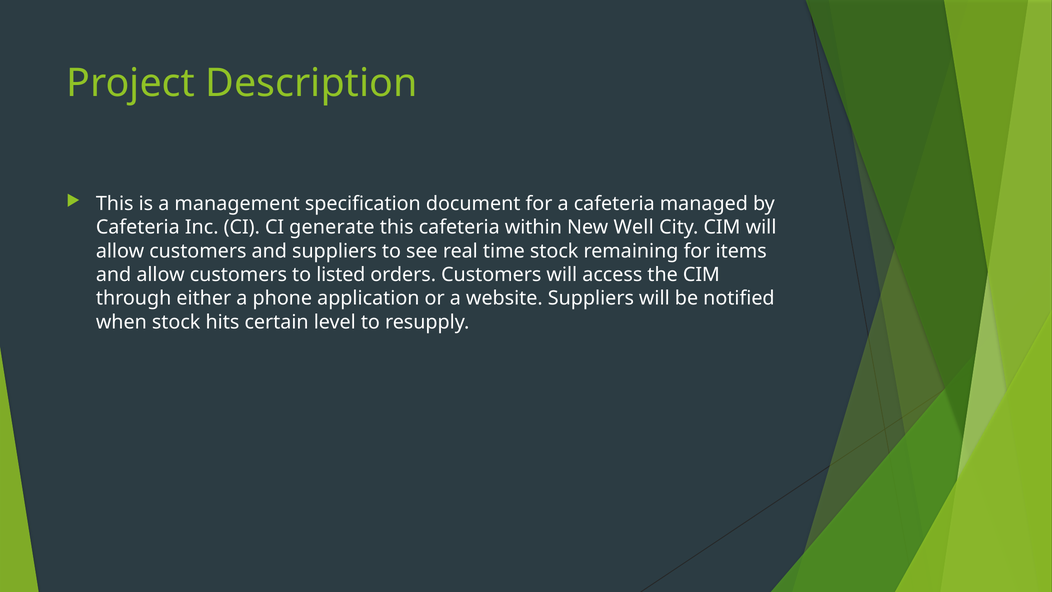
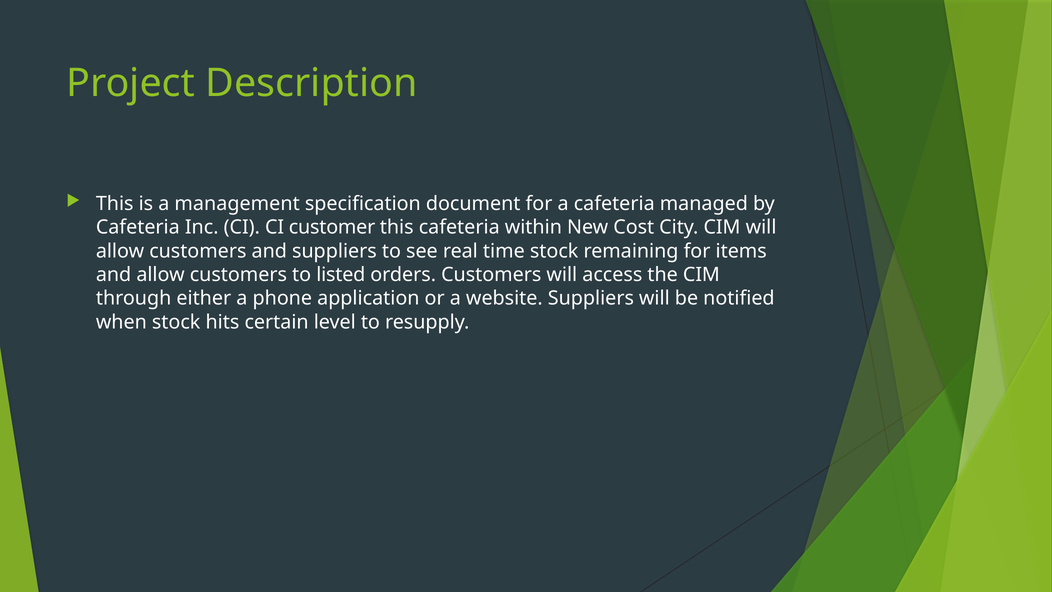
generate: generate -> customer (332, 227)
Well: Well -> Cost (634, 227)
